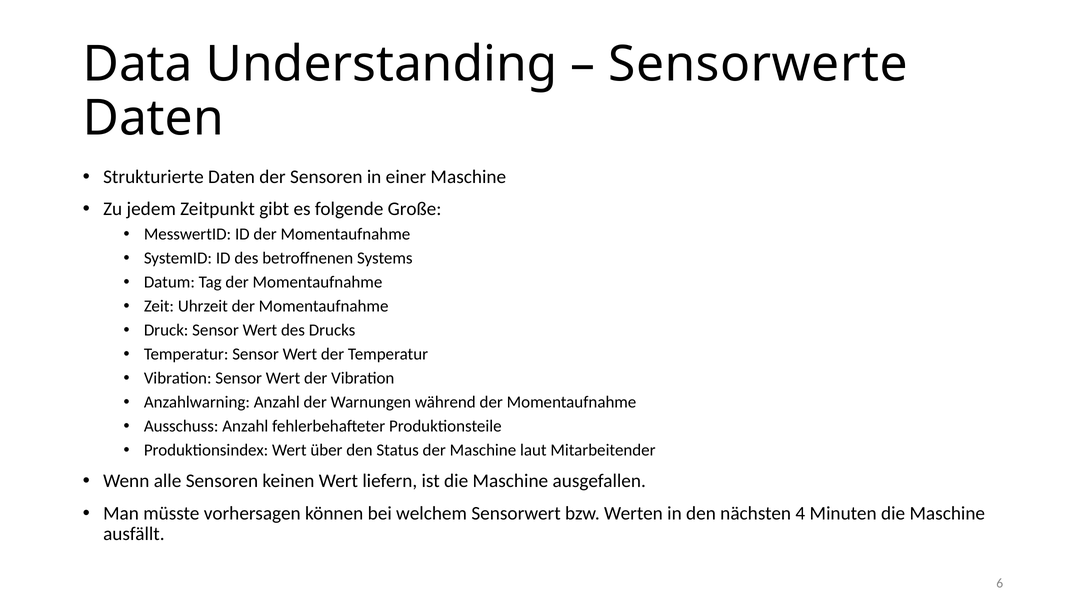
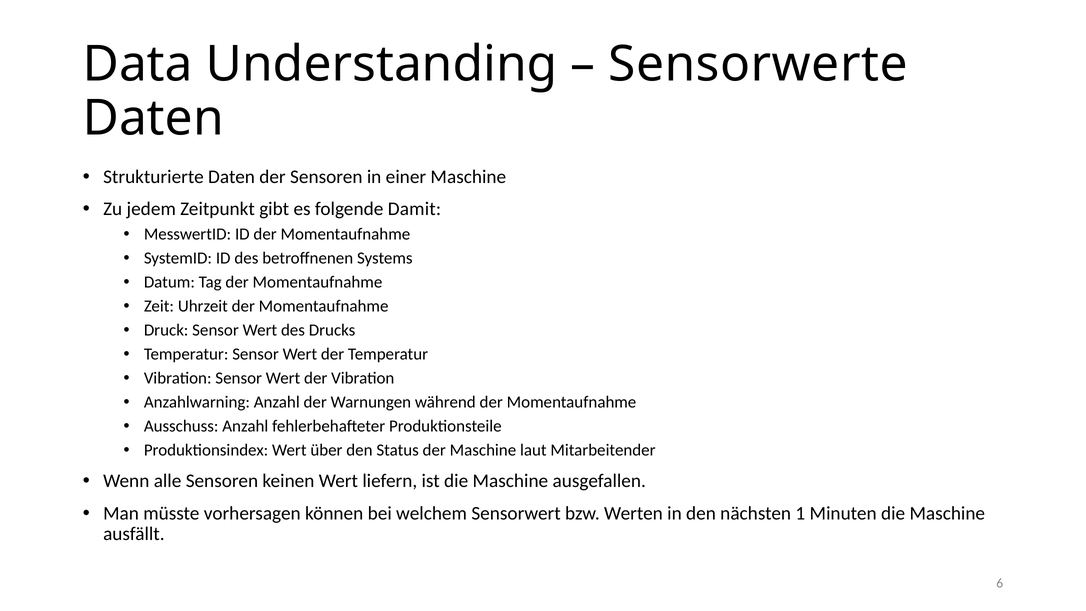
Große: Große -> Damit (414, 209)
4: 4 -> 1 (800, 513)
